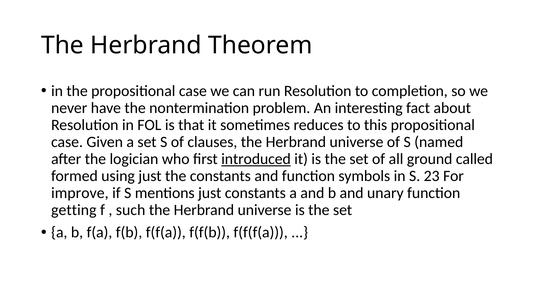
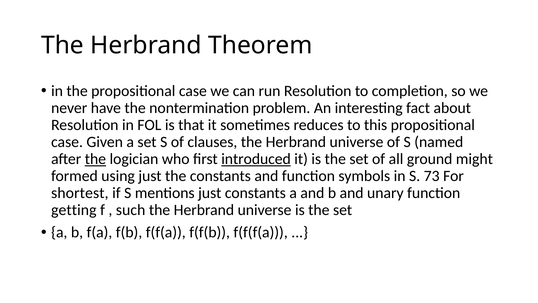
the underline: none -> present (95, 159)
called: called -> might (474, 159)
23: 23 -> 73 (432, 176)
improve: improve -> shortest (80, 193)
